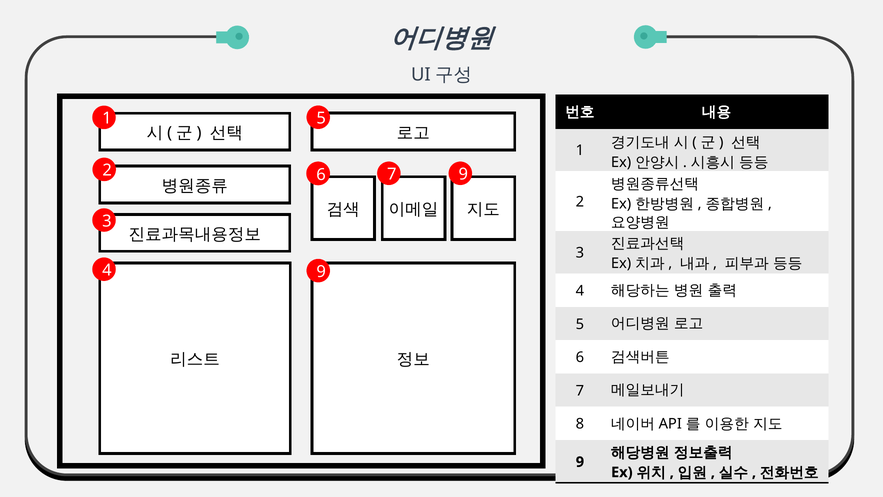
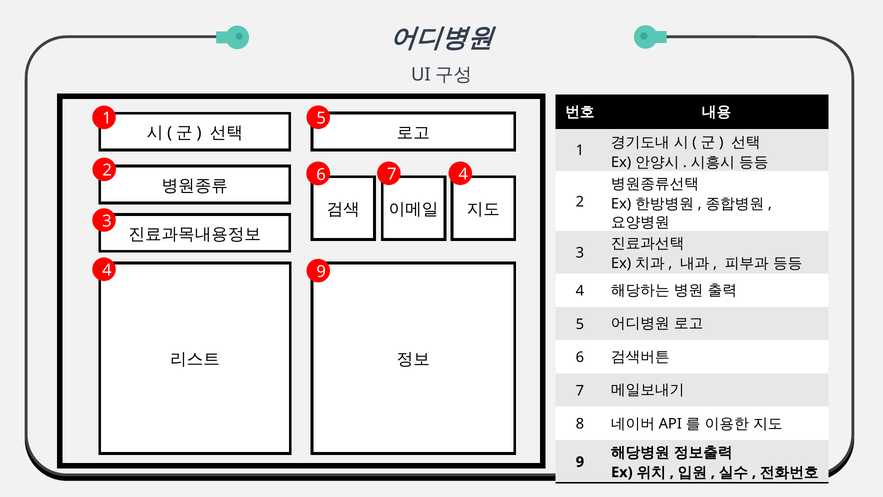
6 9: 9 -> 4 (463, 174)
